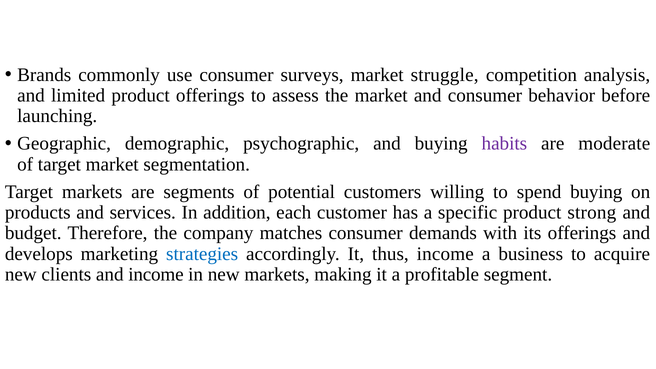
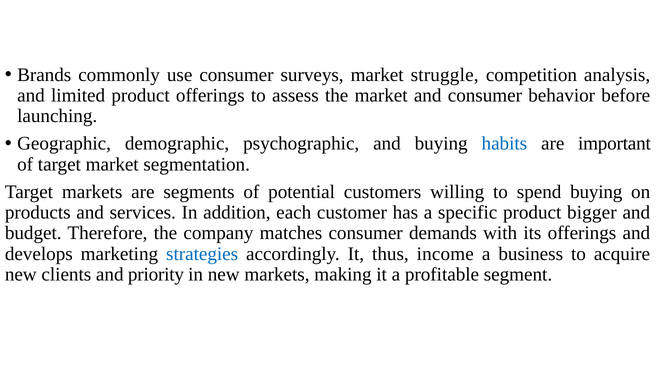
habits colour: purple -> blue (504, 144)
moderate: moderate -> important (614, 144)
strong: strong -> bigger (592, 212)
and income: income -> priority (156, 274)
